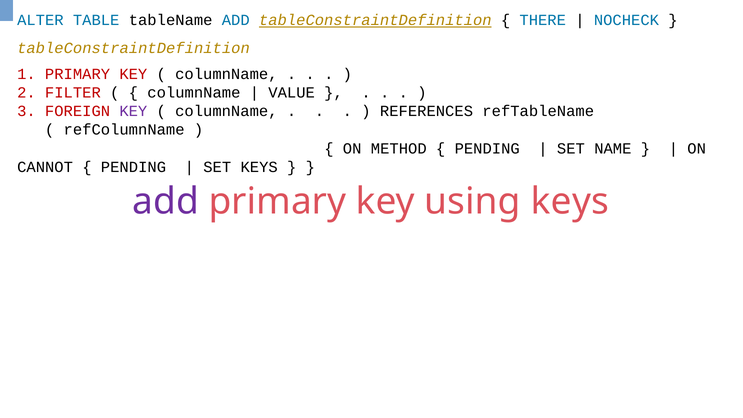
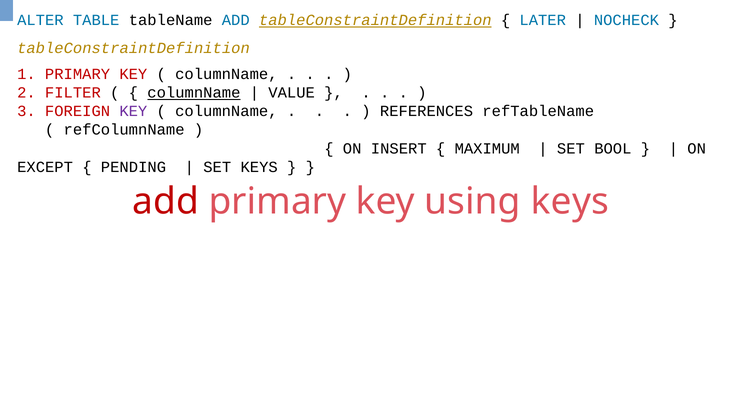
THERE: THERE -> LATER (543, 20)
columnName underline: none -> present (194, 93)
METHOD: METHOD -> INSERT (399, 148)
PENDING: PENDING -> MAXIMUM (487, 148)
NAME: NAME -> BOOL (613, 148)
CANNOT: CANNOT -> EXCEPT (45, 167)
add colour: purple -> red (166, 201)
